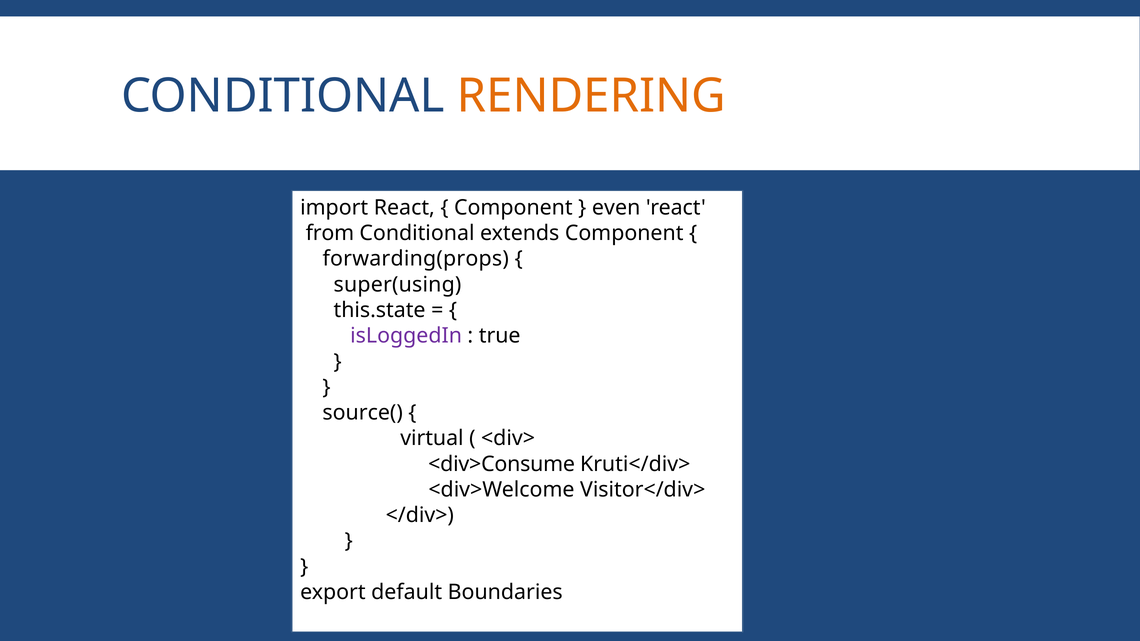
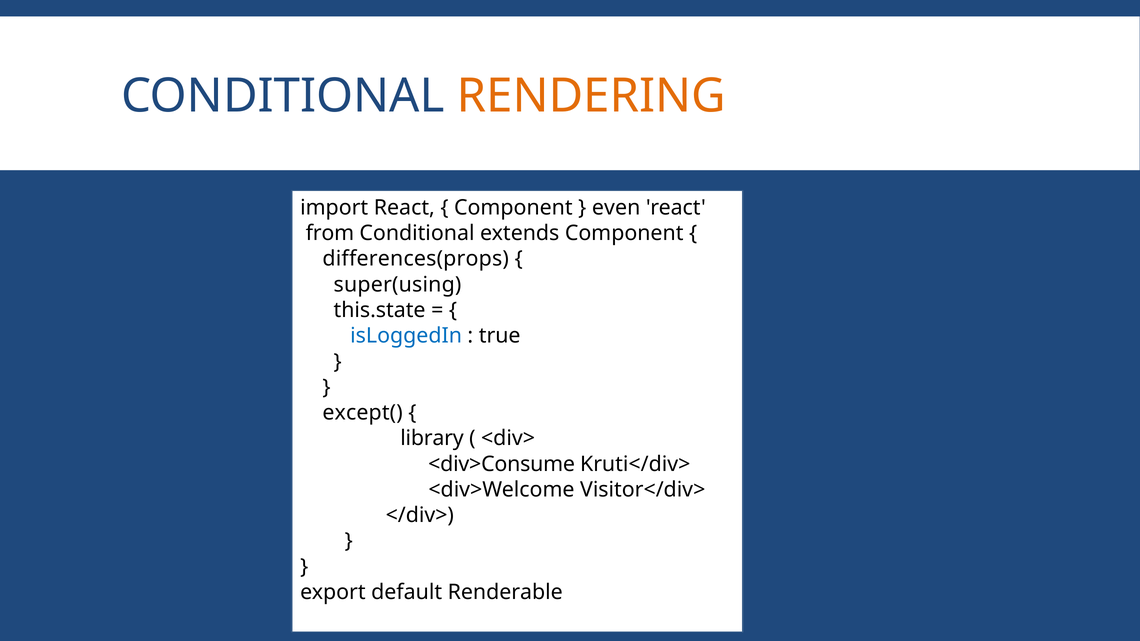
forwarding(props: forwarding(props -> differences(props (416, 259)
isLoggedIn colour: purple -> blue (406, 336)
source(: source( -> except( (363, 413)
virtual: virtual -> library (432, 439)
Boundaries: Boundaries -> Renderable (505, 592)
